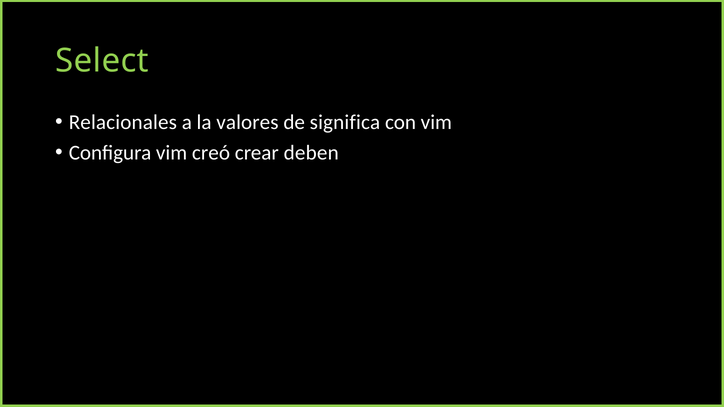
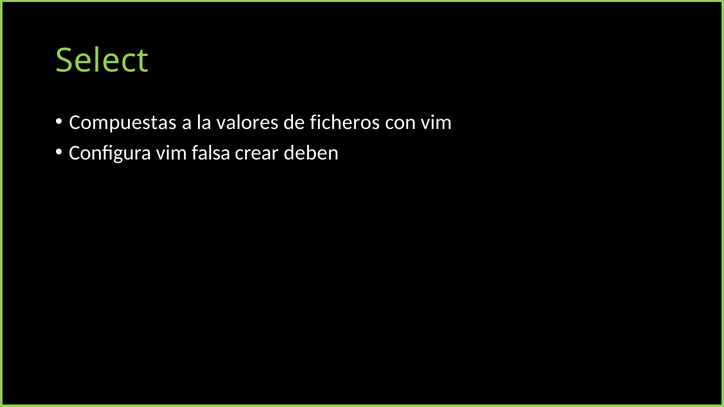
Relacionales: Relacionales -> Compuestas (123, 122)
significa: significa -> ficheros (345, 122)
creó: creó -> falsa (211, 153)
